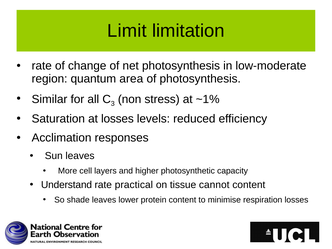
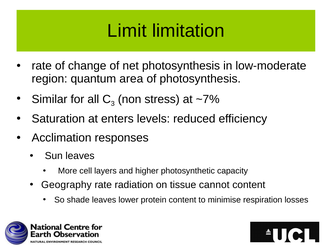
~1%: ~1% -> ~7% (208, 99)
at losses: losses -> enters (117, 119)
Understand: Understand -> Geography (66, 185)
practical: practical -> radiation (134, 185)
